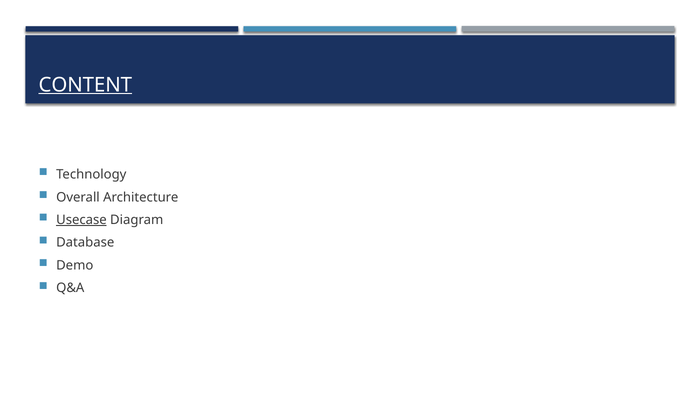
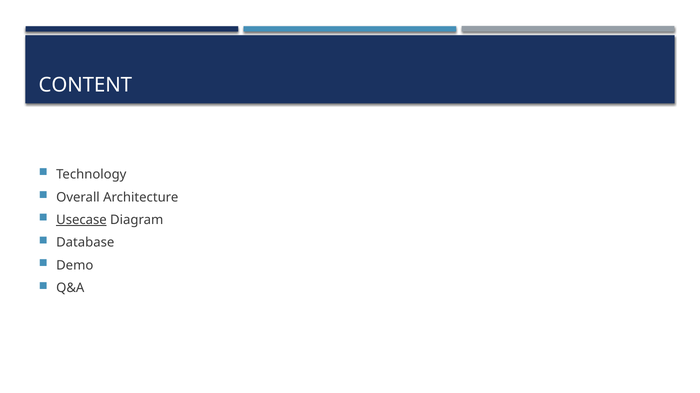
CONTENT underline: present -> none (85, 85)
